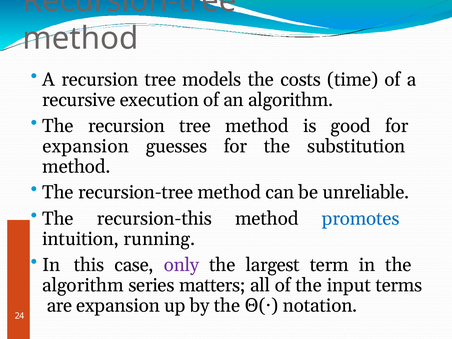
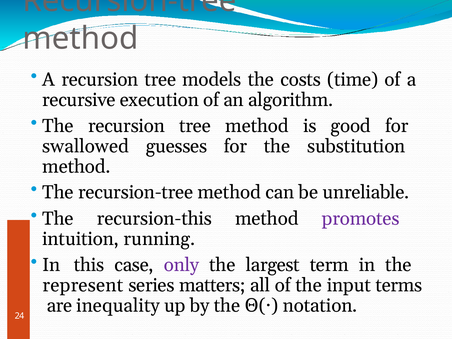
expansion: expansion -> swallowed (86, 146)
promotes colour: blue -> purple (361, 219)
algorithm: algorithm -> represent (83, 285)
are expansion: expansion -> inequality (118, 306)
